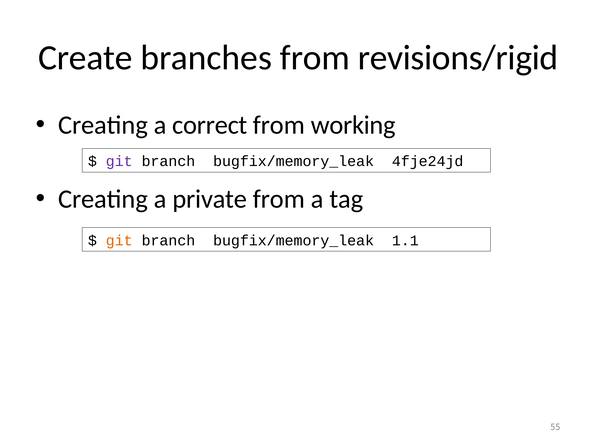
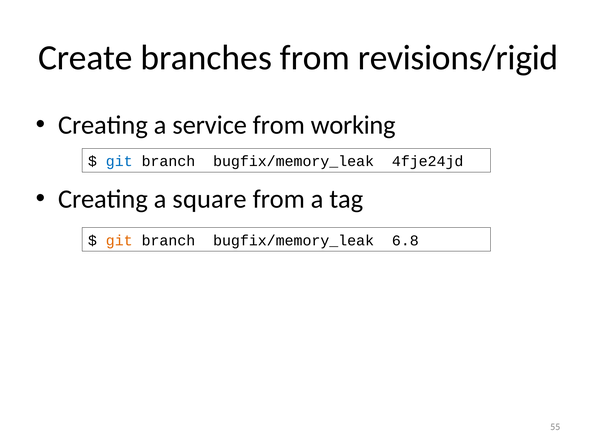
correct: correct -> service (210, 125)
git colour: purple -> blue (119, 161)
private: private -> square (210, 199)
1.1: 1.1 -> 6.8 (405, 240)
